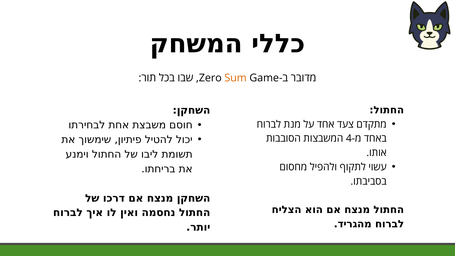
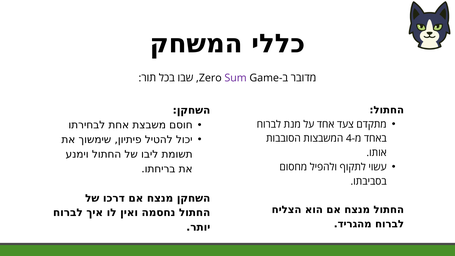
Sum colour: orange -> purple (236, 78)
